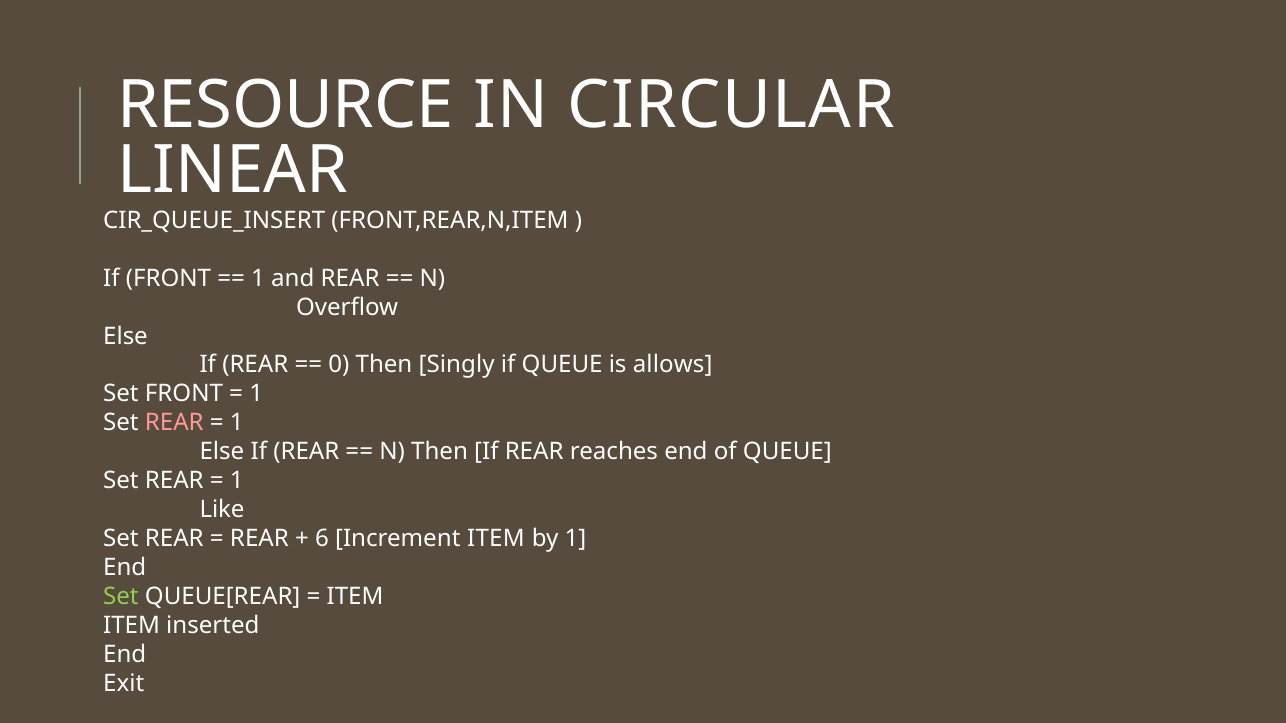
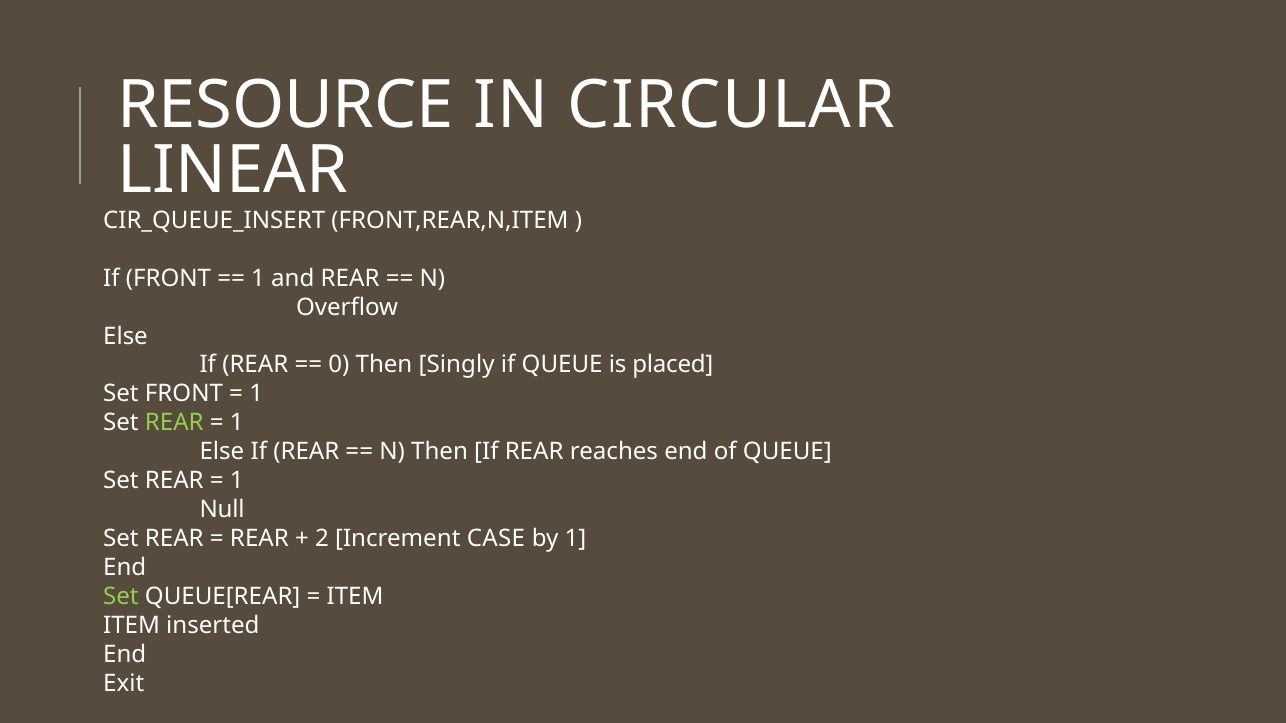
allows: allows -> placed (673, 365)
REAR colour: pink -> light green (174, 423)
Like: Like -> Null (222, 510)
6: 6 -> 2 (322, 539)
Increment ITEM: ITEM -> CASE (496, 539)
